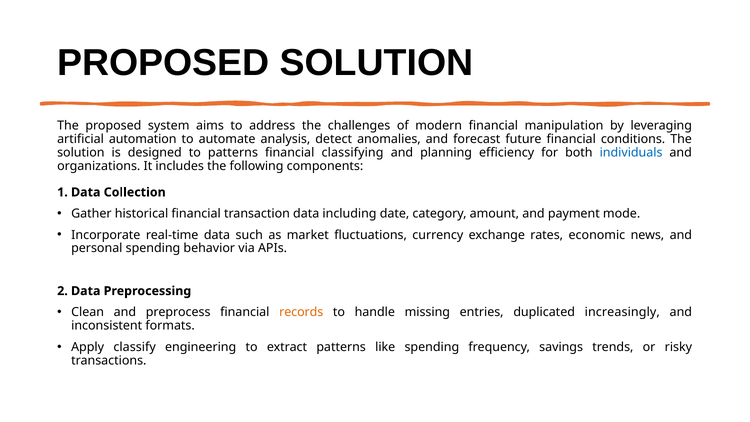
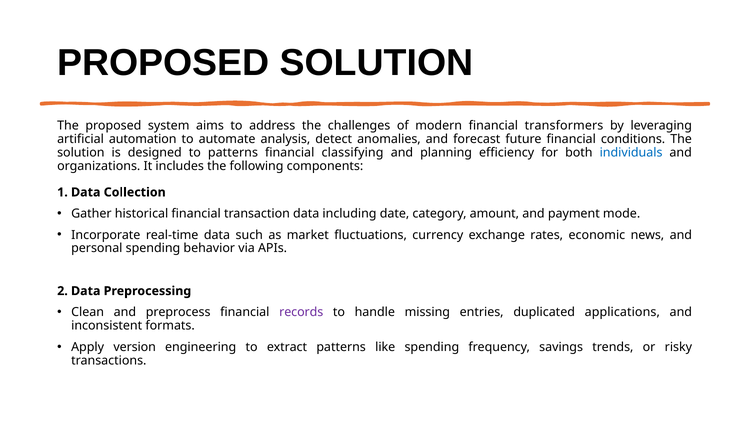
manipulation: manipulation -> transformers (564, 126)
records colour: orange -> purple (301, 312)
increasingly: increasingly -> applications (622, 312)
classify: classify -> version (135, 347)
